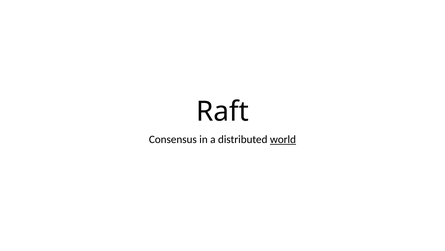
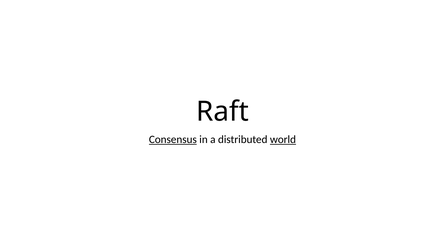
Consensus underline: none -> present (173, 139)
